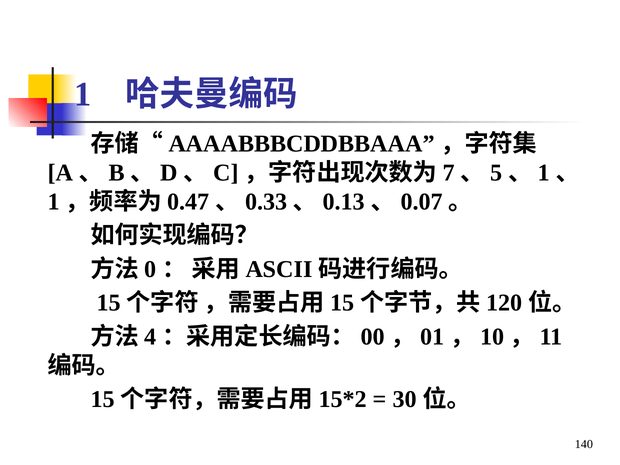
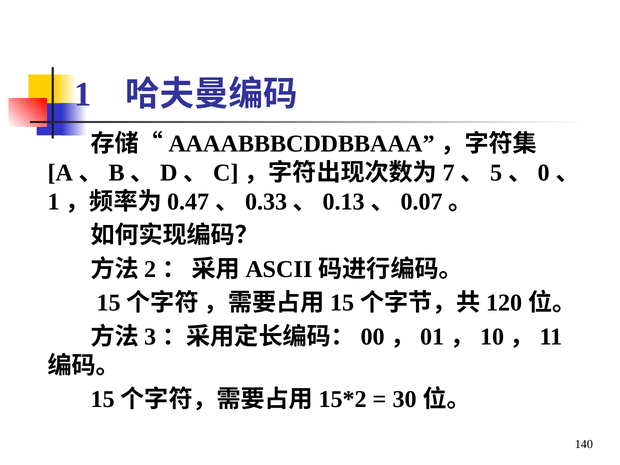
1: 1 -> 0 (544, 173)
0: 0 -> 2 (151, 269)
4: 4 -> 3 (151, 337)
